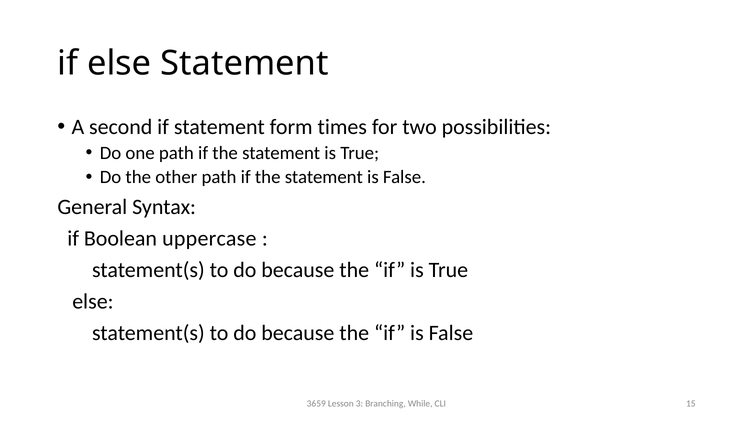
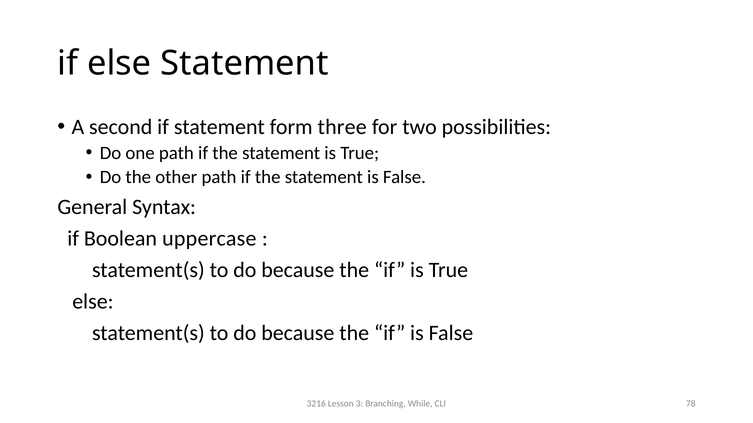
times: times -> three (342, 127)
3659: 3659 -> 3216 (316, 404)
15: 15 -> 78 (691, 404)
